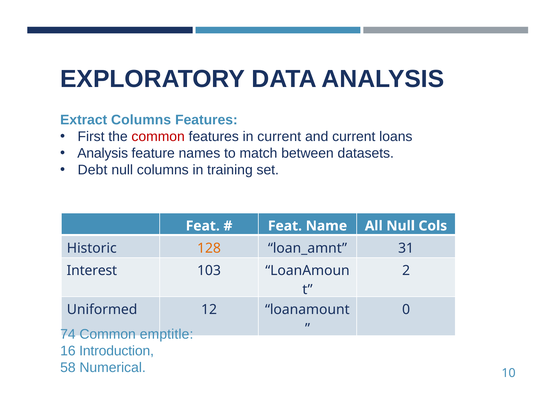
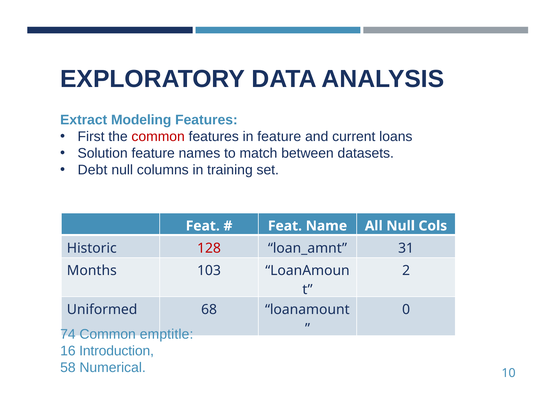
Extract Columns: Columns -> Modeling (141, 120)
in current: current -> feature (279, 137)
Analysis: Analysis -> Solution (103, 153)
128 colour: orange -> red (209, 248)
Interest: Interest -> Months (92, 271)
12: 12 -> 68 (209, 310)
